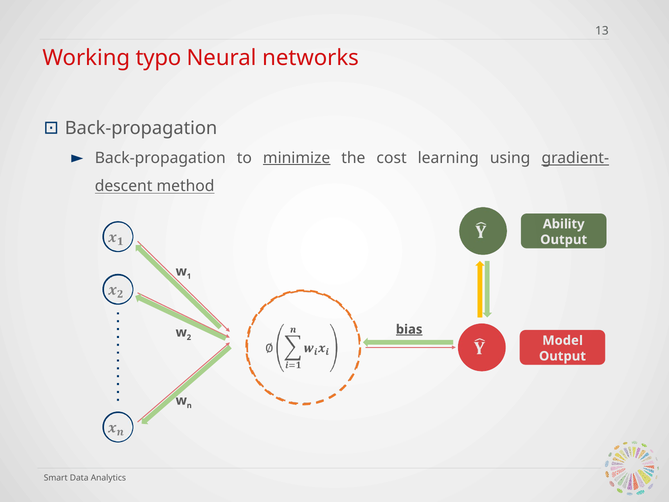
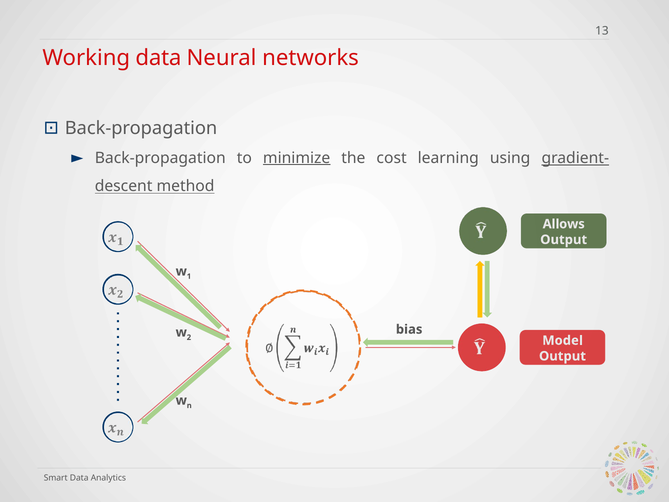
Working typo: typo -> data (158, 58)
Ability: Ability -> Allows (564, 224)
bias underline: present -> none (409, 329)
